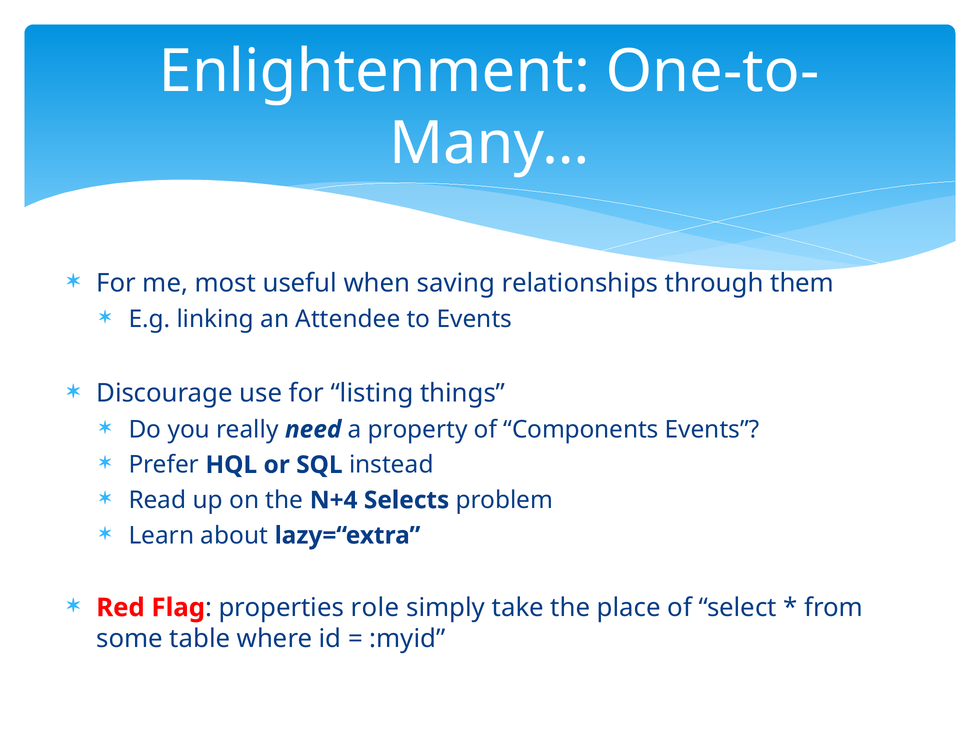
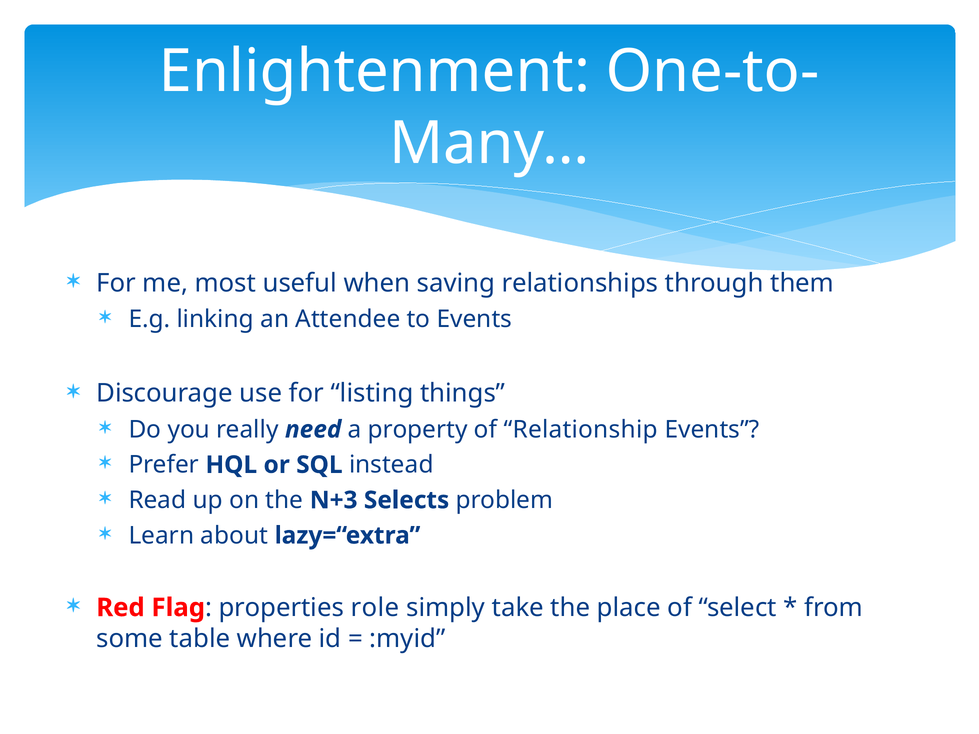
Components: Components -> Relationship (581, 430)
N+4: N+4 -> N+3 (334, 500)
